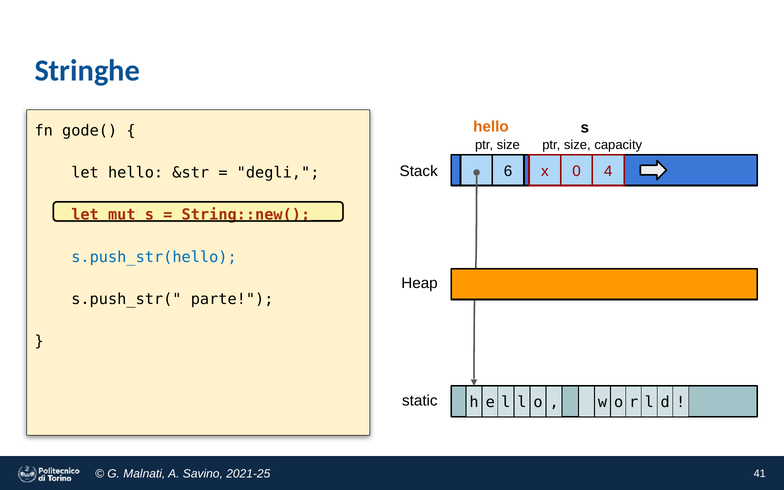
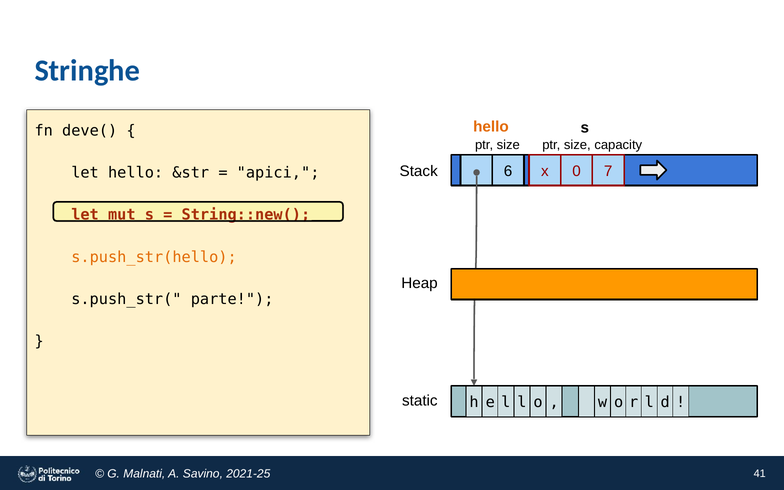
gode(: gode( -> deve( (90, 131)
4: 4 -> 7 (608, 171)
degli: degli -> apici (278, 173)
s.push_str(hello colour: blue -> orange (154, 257)
